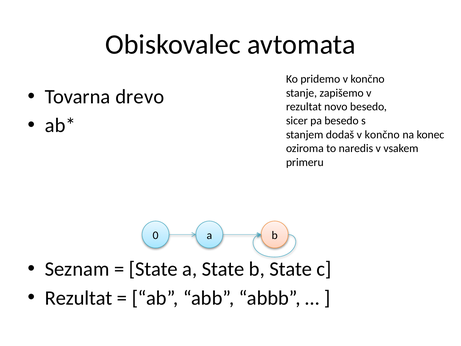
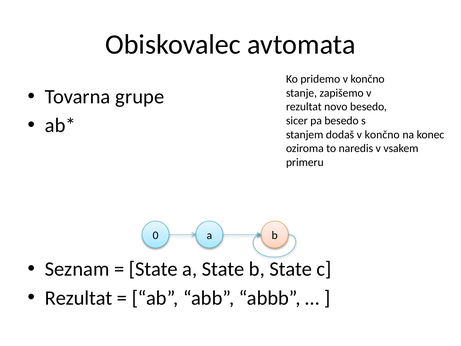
drevo: drevo -> grupe (140, 97)
